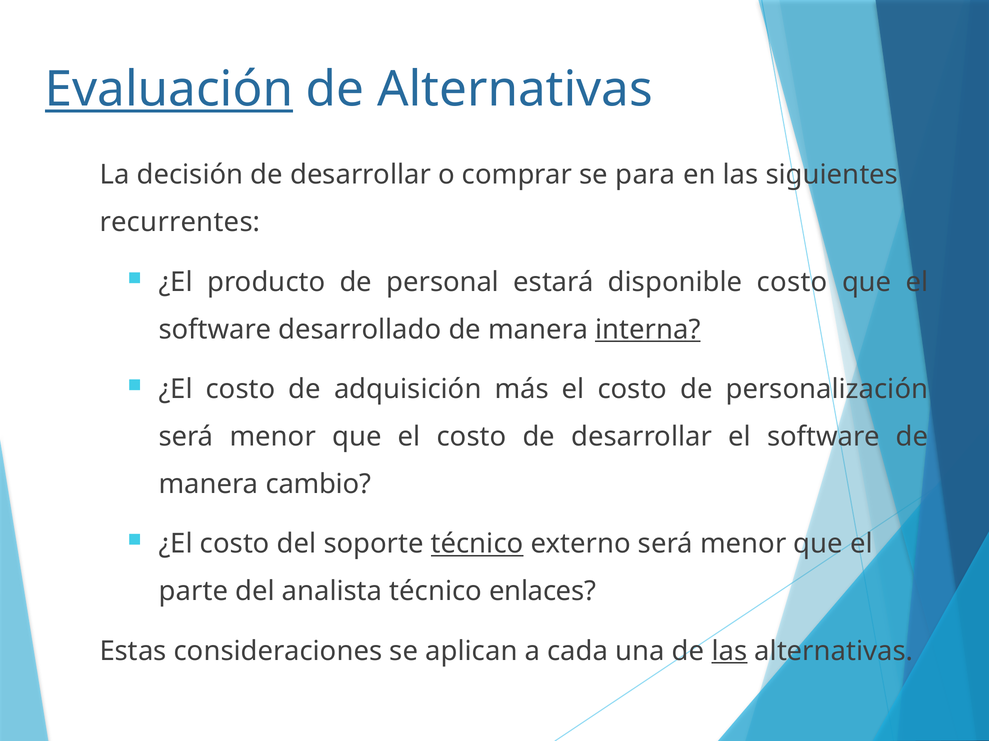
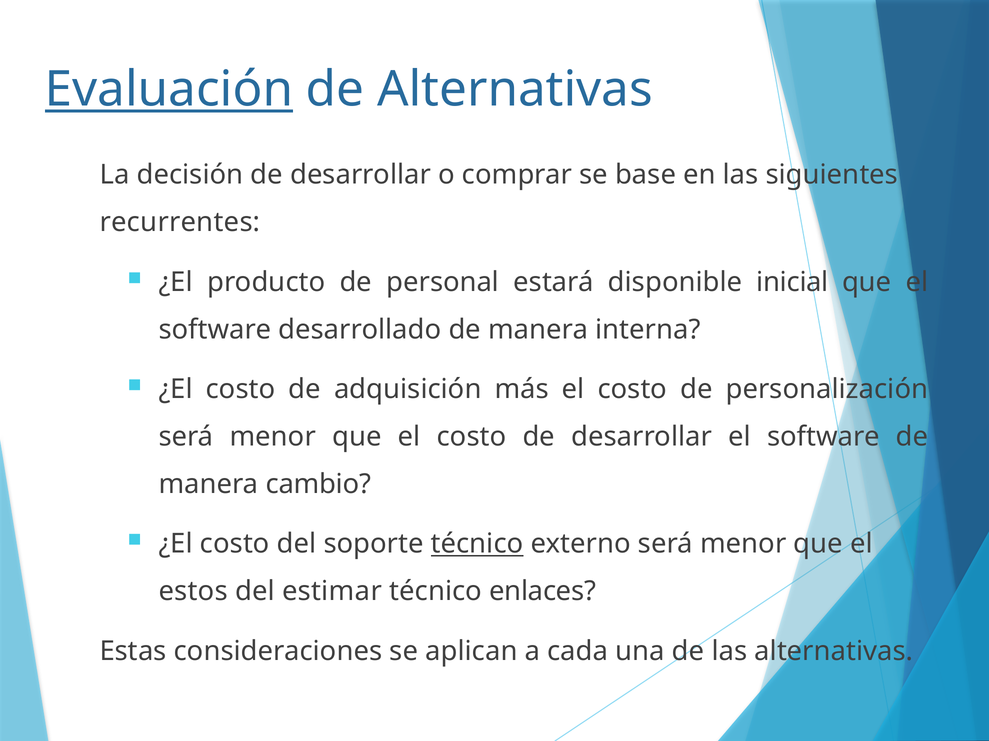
para: para -> base (646, 175)
disponible costo: costo -> inicial (792, 282)
interna underline: present -> none (648, 330)
parte: parte -> estos (193, 592)
analista: analista -> estimar (332, 592)
las underline: present -> none (729, 652)
